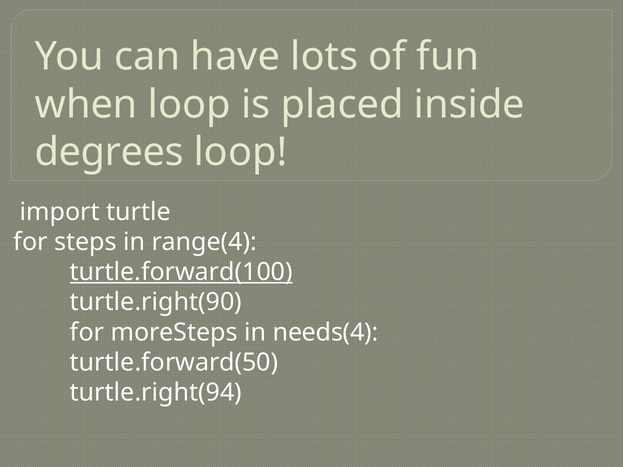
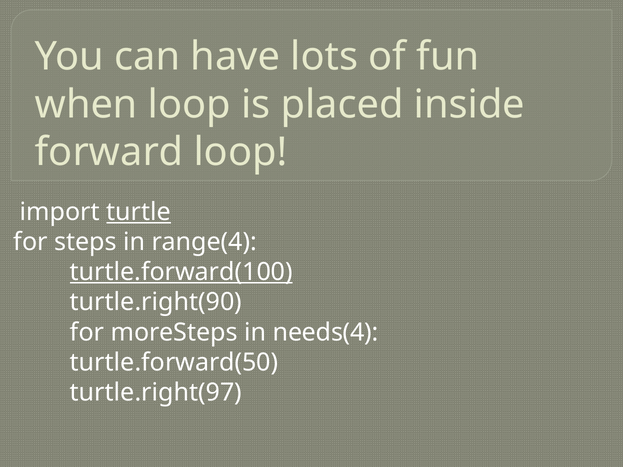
degrees: degrees -> forward (109, 152)
turtle underline: none -> present (139, 212)
turtle.right(94: turtle.right(94 -> turtle.right(97 (156, 393)
